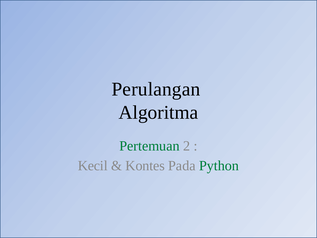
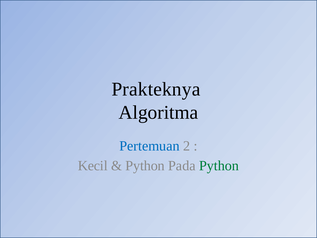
Perulangan: Perulangan -> Prakteknya (156, 89)
Pertemuan colour: green -> blue (149, 146)
Kontes: Kontes -> Python (145, 165)
